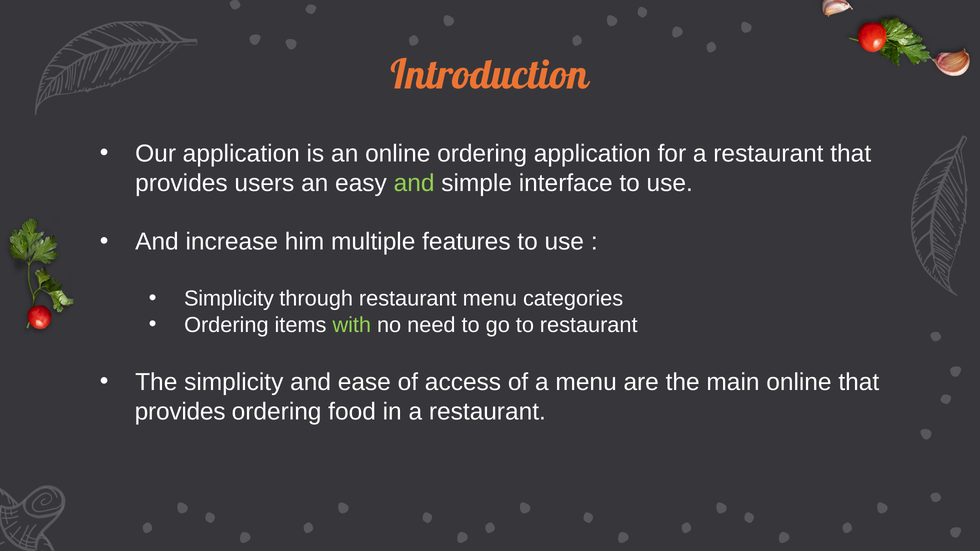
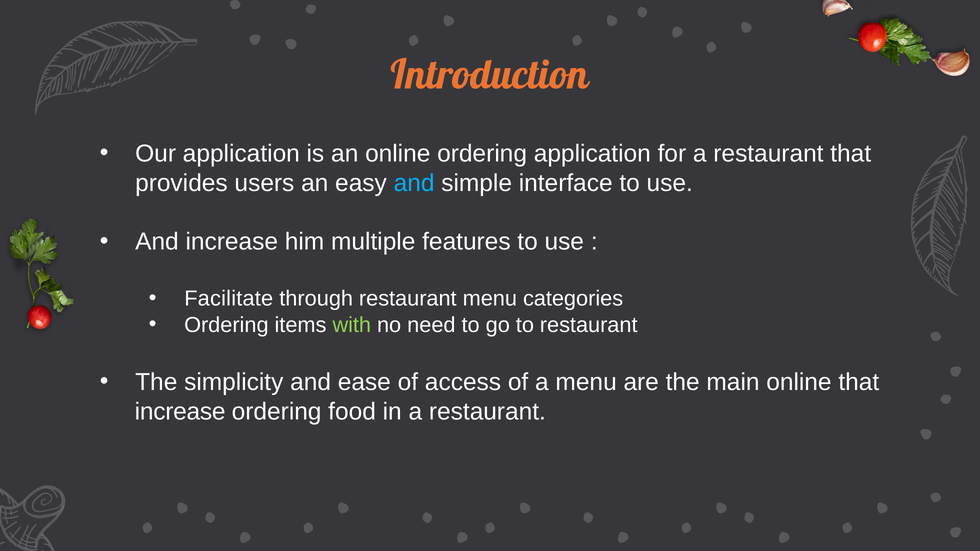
and colour: light green -> light blue (414, 183)
Simplicity: Simplicity -> Facilitate (229, 299)
provides: provides -> increase (180, 412)
